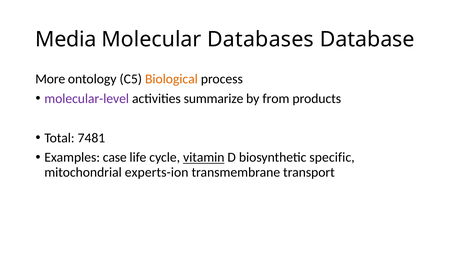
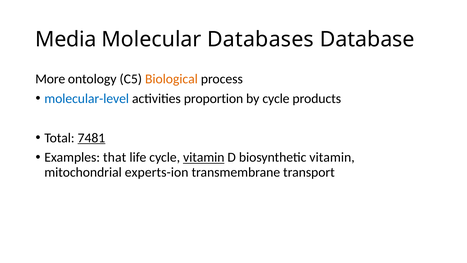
molecular-level colour: purple -> blue (87, 99)
summarize: summarize -> proportion (214, 99)
by from: from -> cycle (276, 99)
7481 underline: none -> present (91, 138)
case: case -> that (115, 157)
biosynthetic specific: specific -> vitamin (332, 157)
